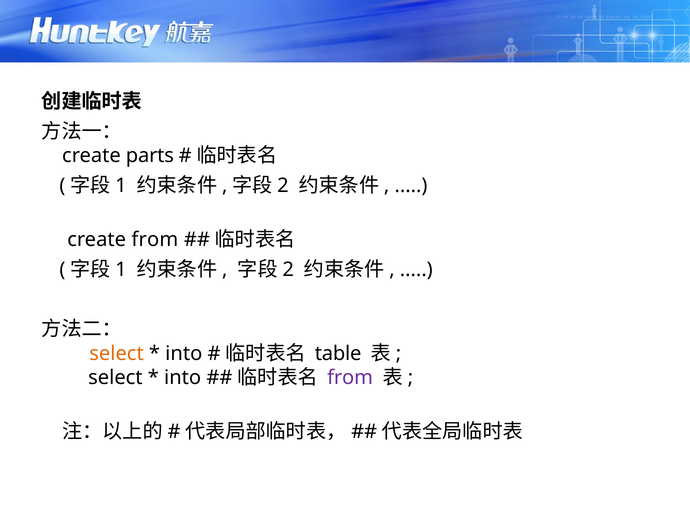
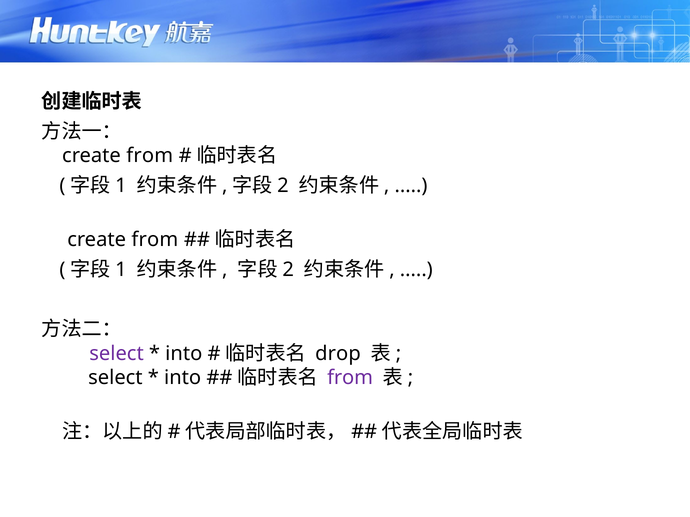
parts: parts -> from (150, 156)
select colour: orange -> purple (117, 354)
table: table -> drop (338, 354)
